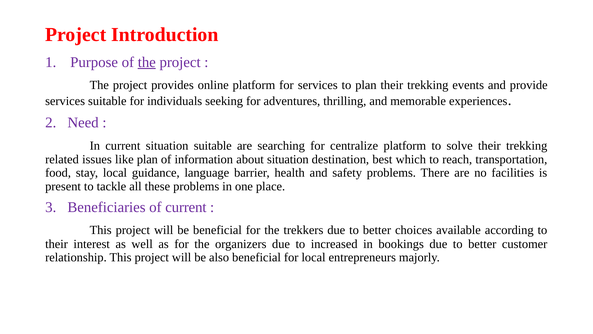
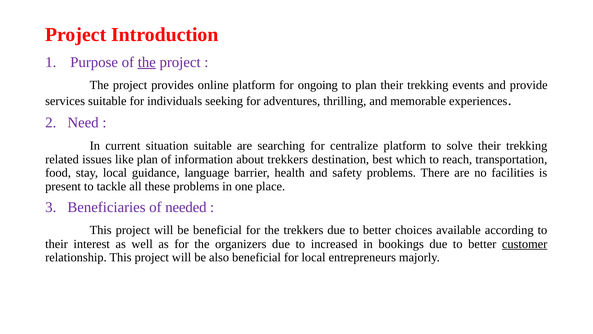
for services: services -> ongoing (318, 85)
about situation: situation -> trekkers (288, 159)
of current: current -> needed (186, 207)
customer underline: none -> present (525, 244)
